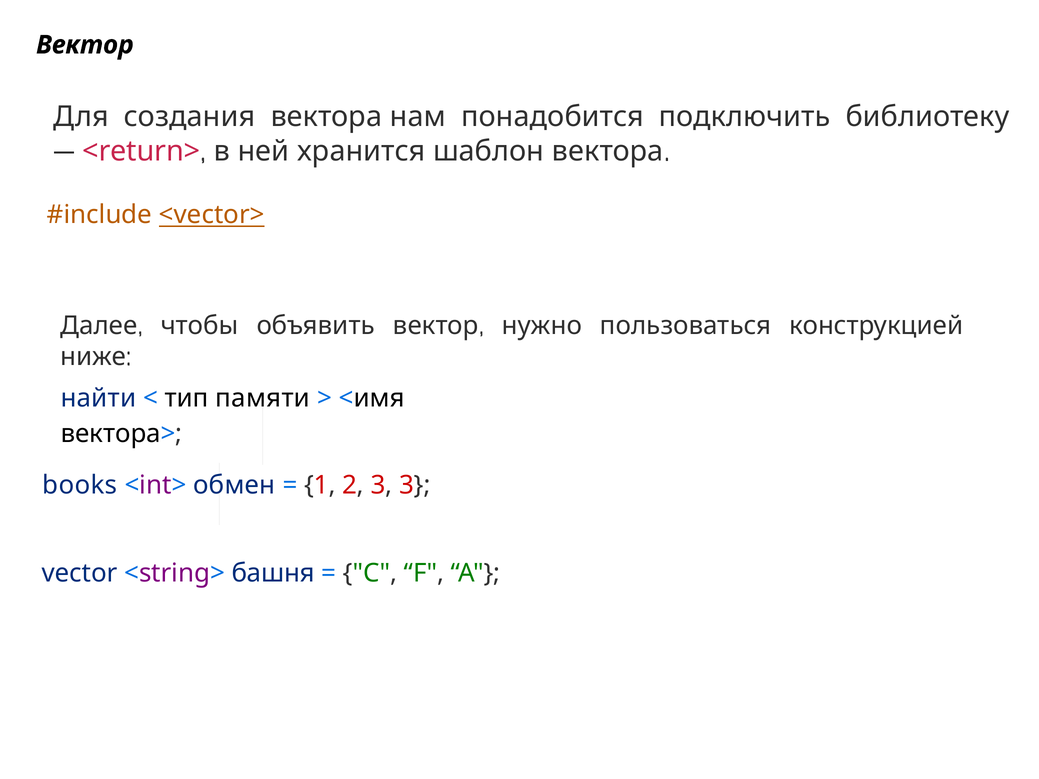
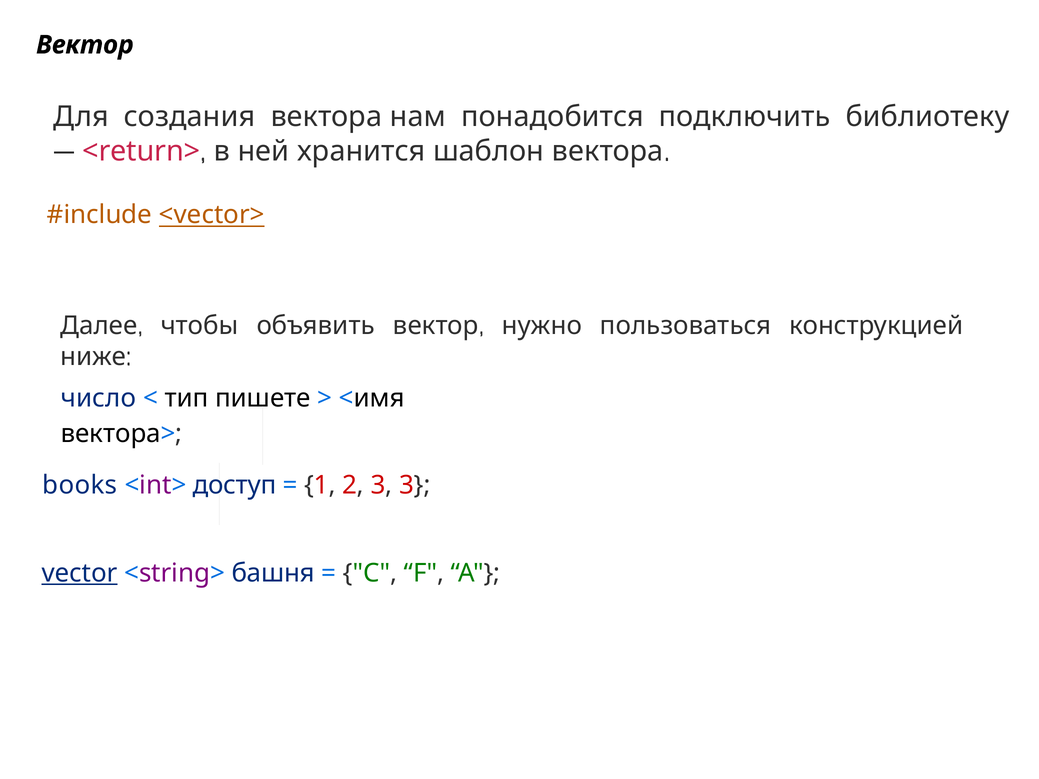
найти: найти -> число (98, 398)
памяти: памяти -> пишете (263, 398)
обмен: обмен -> доступ (234, 485)
vector underline: none -> present (80, 573)
